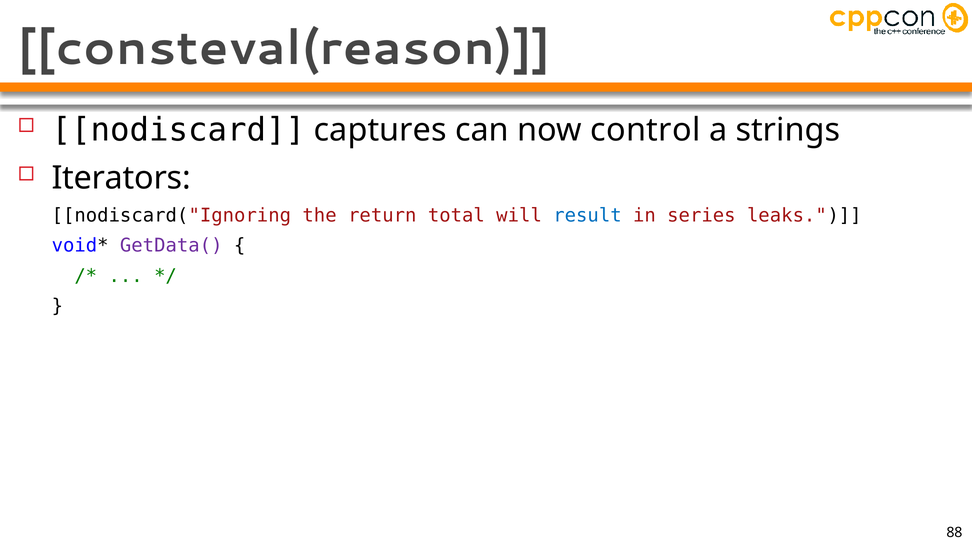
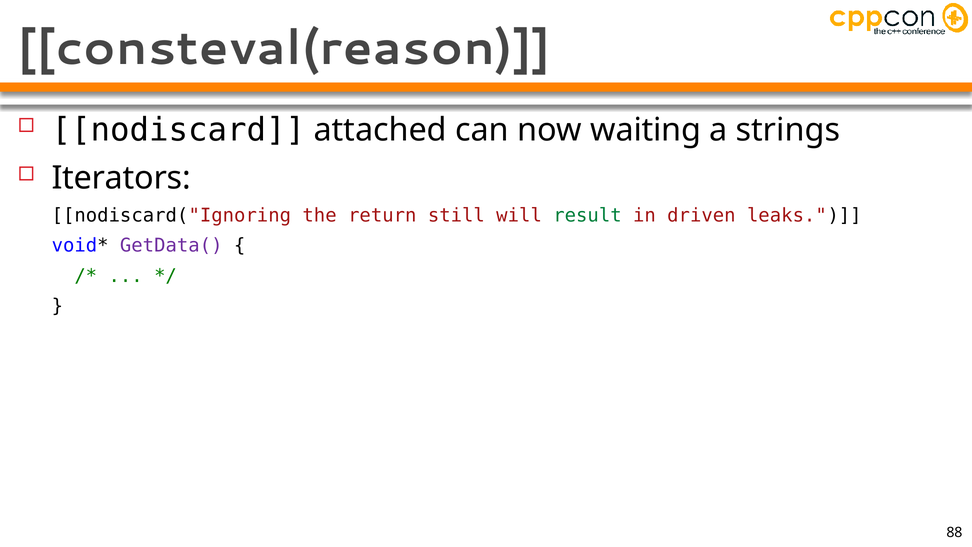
captures: captures -> attached (380, 130)
control: control -> waiting (646, 130)
total: total -> still (456, 215)
result colour: blue -> green (587, 215)
series: series -> driven (701, 215)
